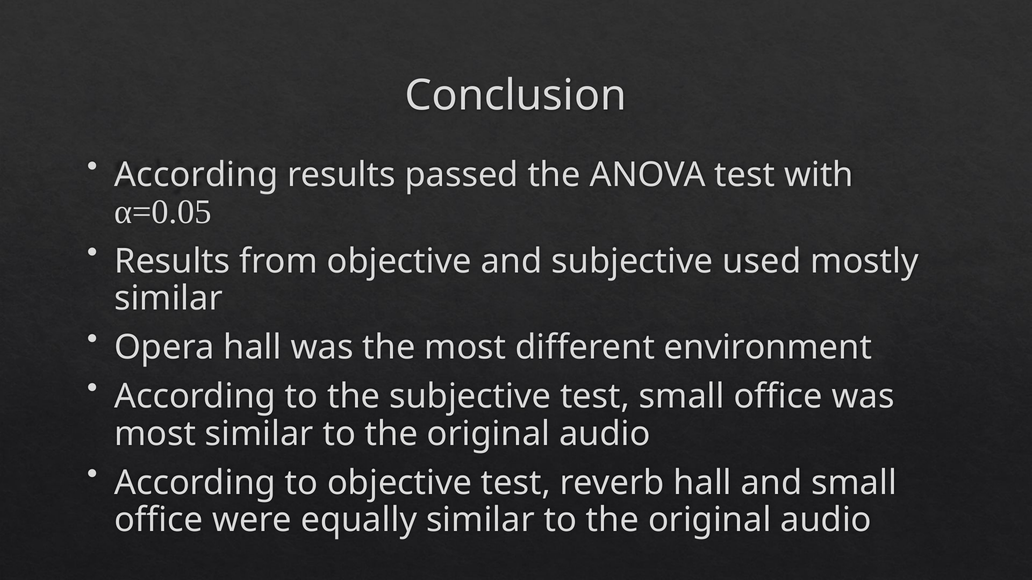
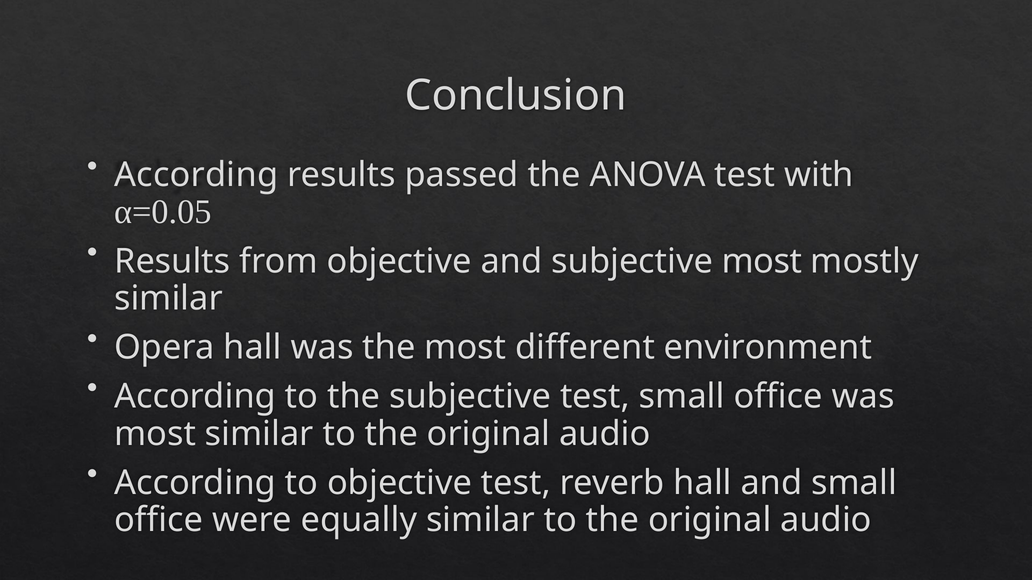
subjective used: used -> most (762, 261)
